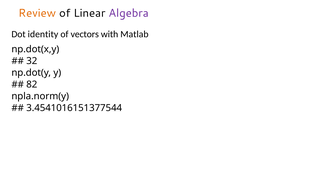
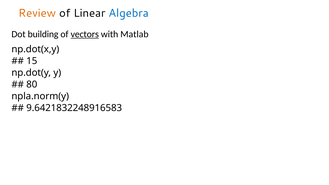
Algebra colour: purple -> blue (129, 13)
identity: identity -> building (43, 34)
vectors underline: none -> present (85, 34)
32: 32 -> 15 (32, 61)
82: 82 -> 80 (32, 84)
3.4541016151377544: 3.4541016151377544 -> 9.6421832248916583 (74, 108)
